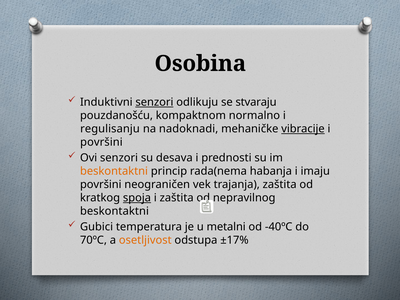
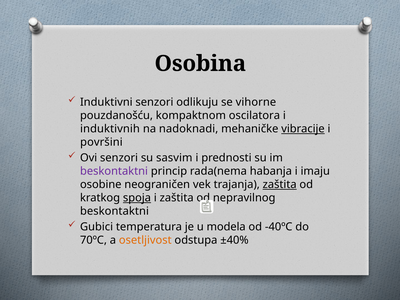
senzori underline: present -> none (154, 102)
stvaraju: stvaraju -> vihorne (256, 102)
normalno: normalno -> oscilatora (254, 116)
regulisanju: regulisanju -> induktivnih (110, 129)
desava: desava -> sasvim (174, 158)
beskontaktni colour: orange -> purple (114, 171)
površini: površini -> osobine (101, 185)
zaštita underline: none -> present (280, 185)
metalni: metalni -> modela (226, 227)
±17%: ±17% -> ±40% (234, 240)
